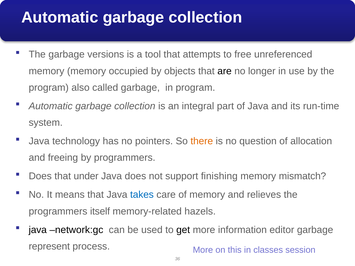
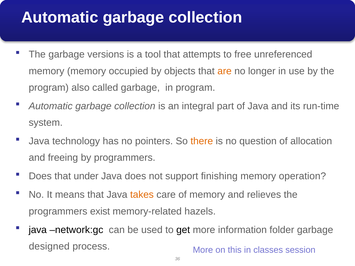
are colour: black -> orange (225, 71)
mismatch: mismatch -> operation (302, 176)
takes colour: blue -> orange (142, 195)
itself: itself -> exist (100, 211)
editor: editor -> folder (282, 230)
represent: represent -> designed (49, 247)
